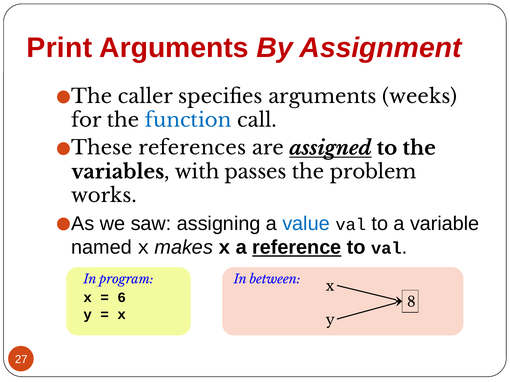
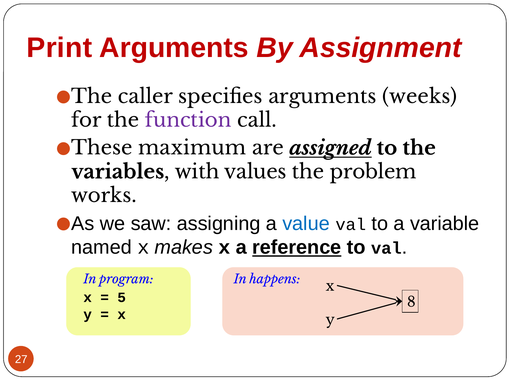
function colour: blue -> purple (188, 120)
references: references -> maximum (192, 148)
passes: passes -> values (255, 172)
between: between -> happens (275, 280)
6: 6 -> 5 (122, 298)
